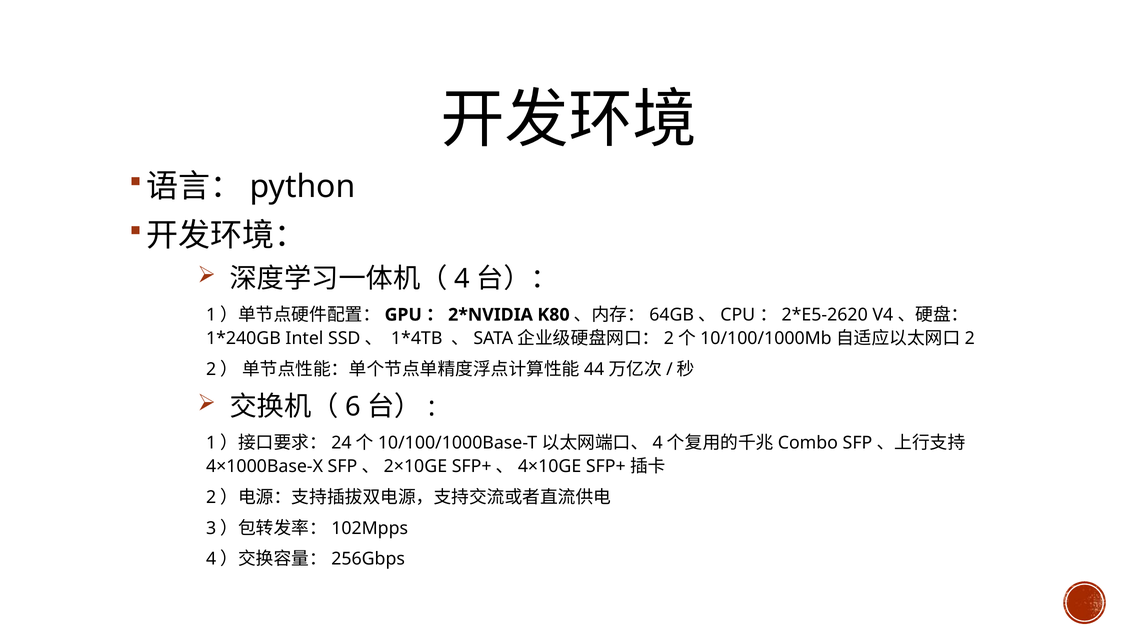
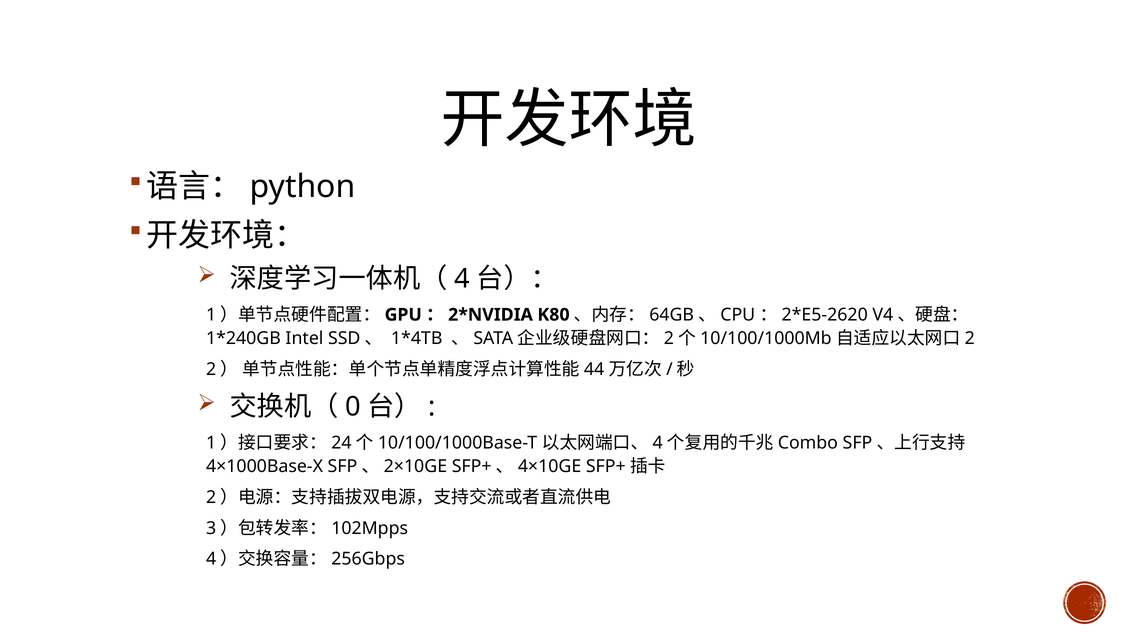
6: 6 -> 0 (353, 407)
